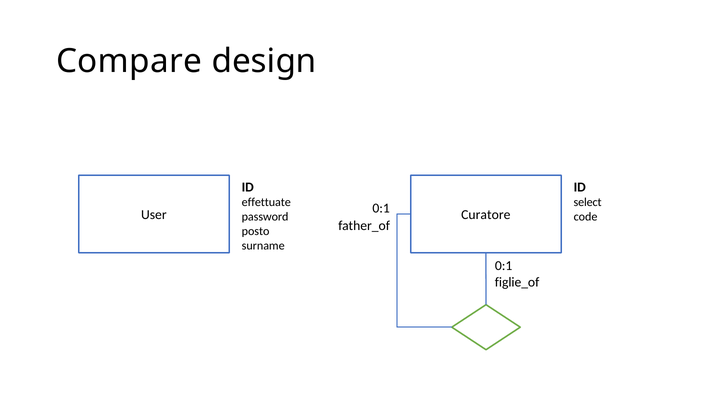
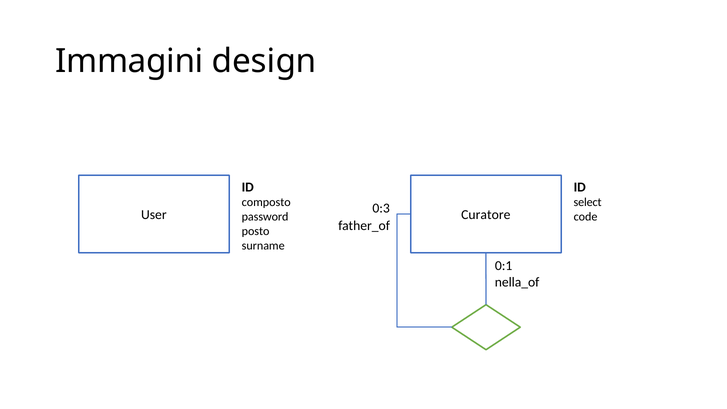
Compare: Compare -> Immagini (129, 61)
effettuate: effettuate -> composto (266, 202)
0:1: 0:1 -> 0:3 (381, 208)
figlie_of: figlie_of -> nella_of (517, 282)
